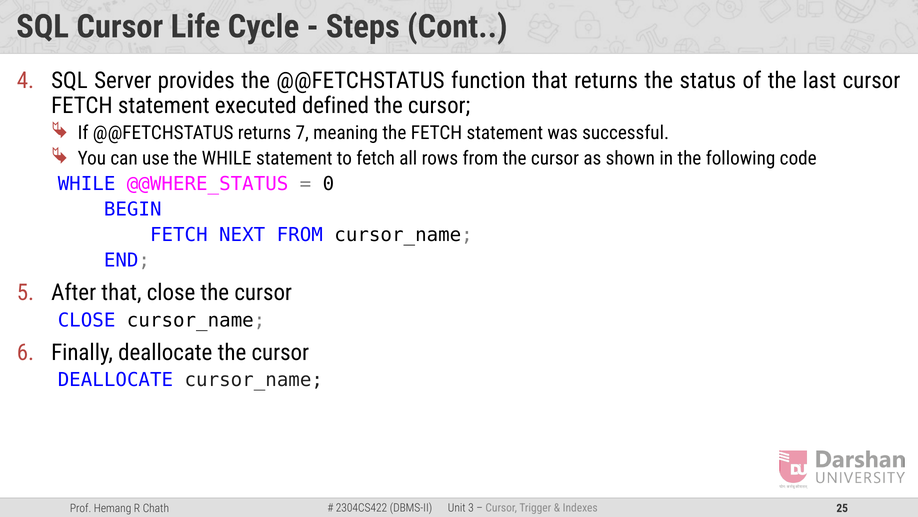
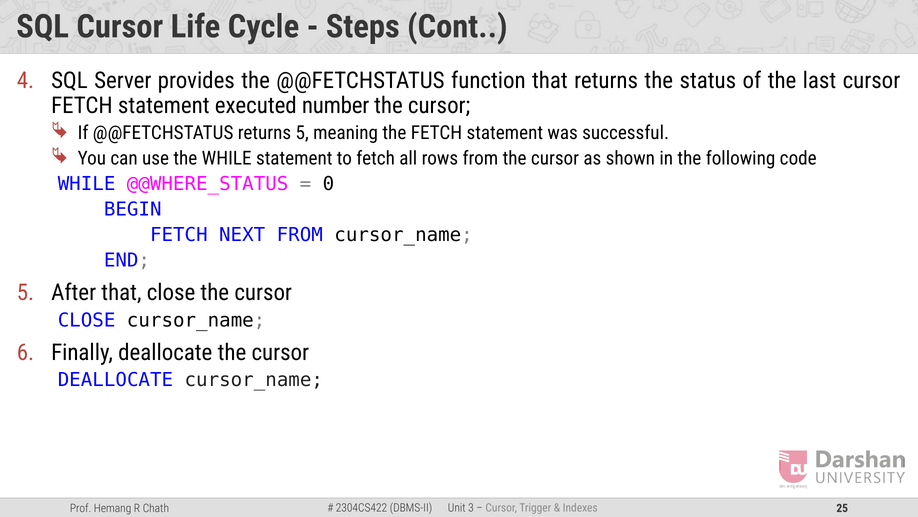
defined: defined -> number (336, 105)
returns 7: 7 -> 5 (302, 133)
